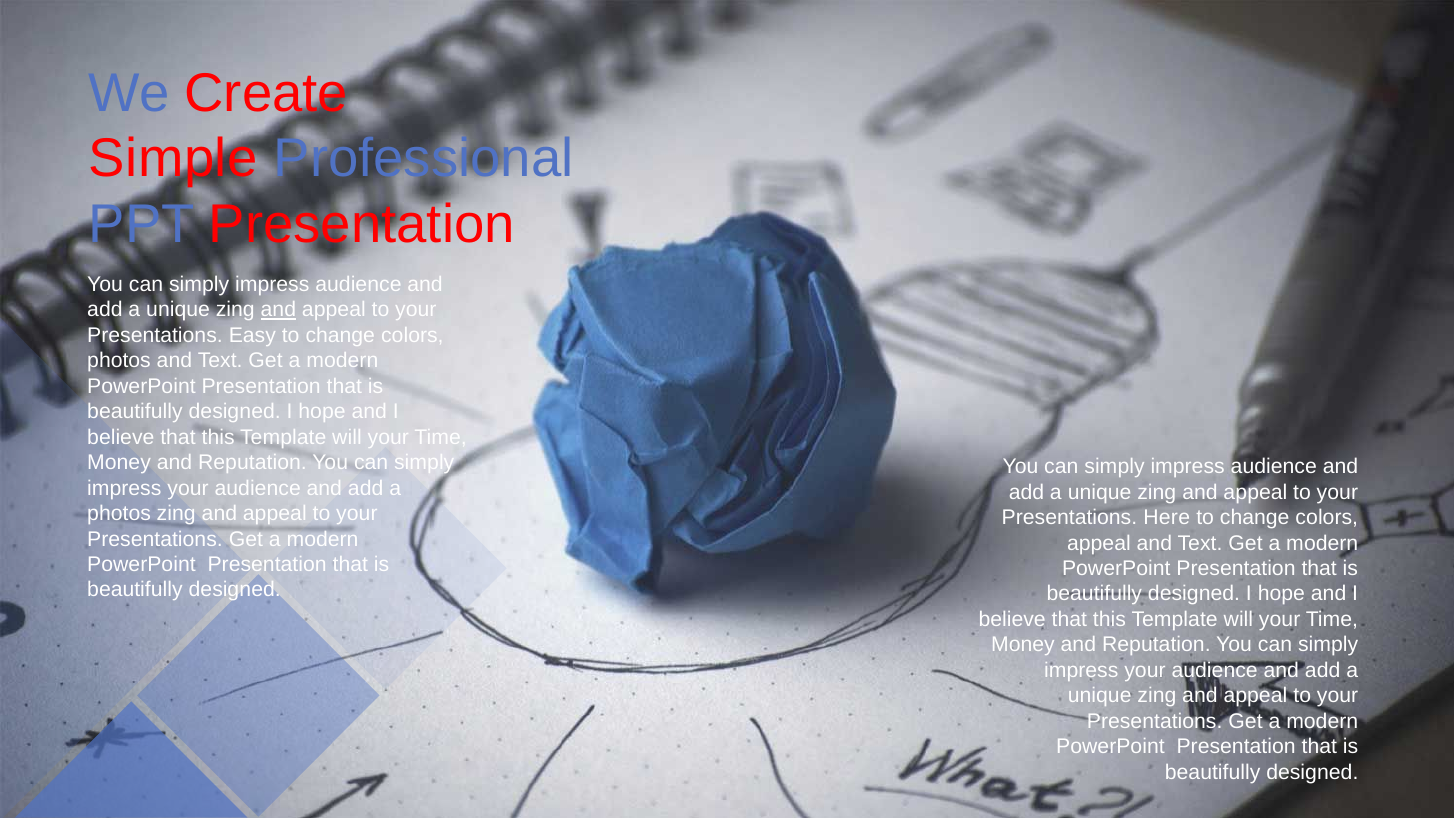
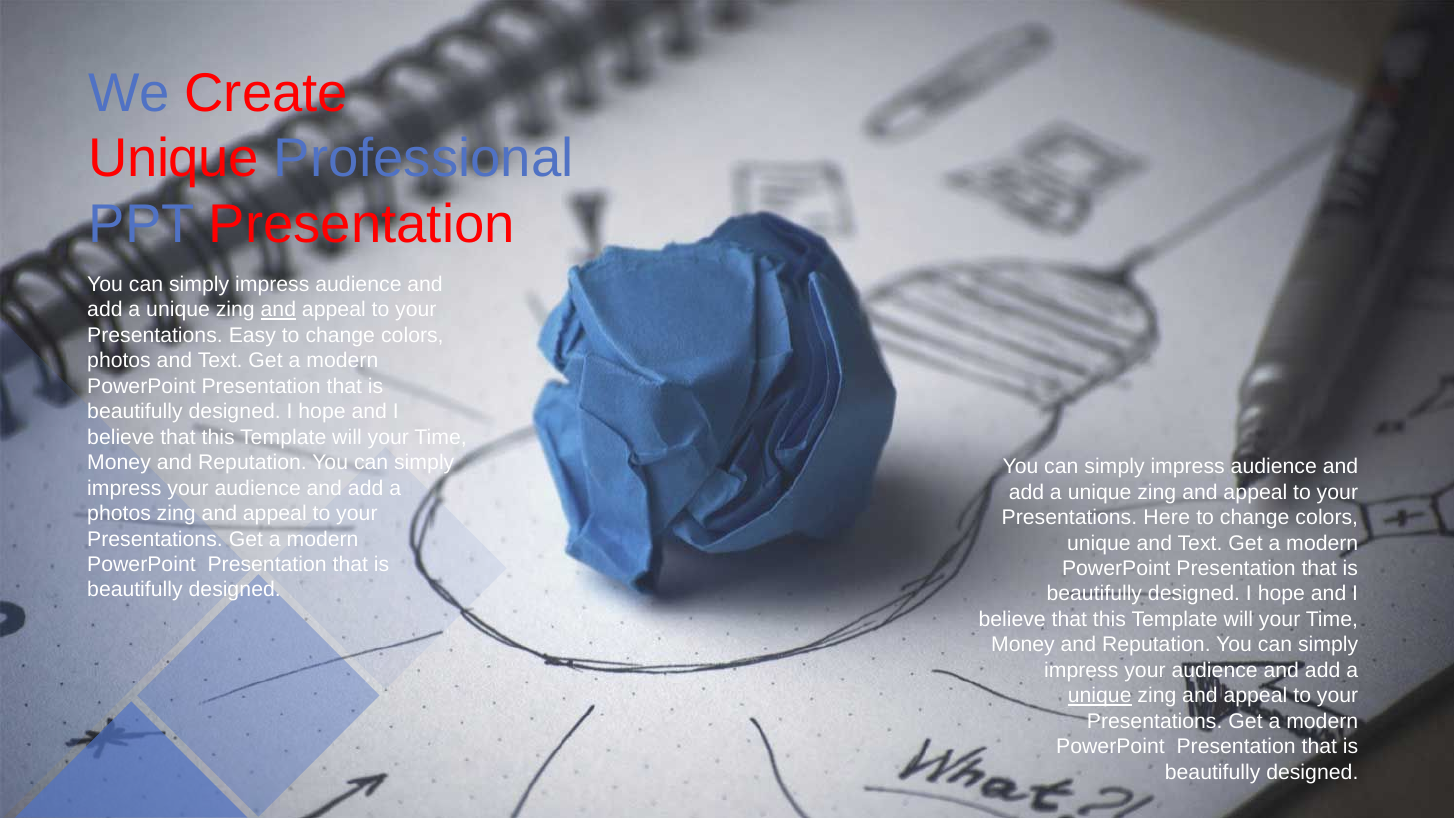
Simple: Simple -> Unique (174, 159)
appeal: appeal -> unique (1099, 543)
unique underline: none -> present (1100, 696)
